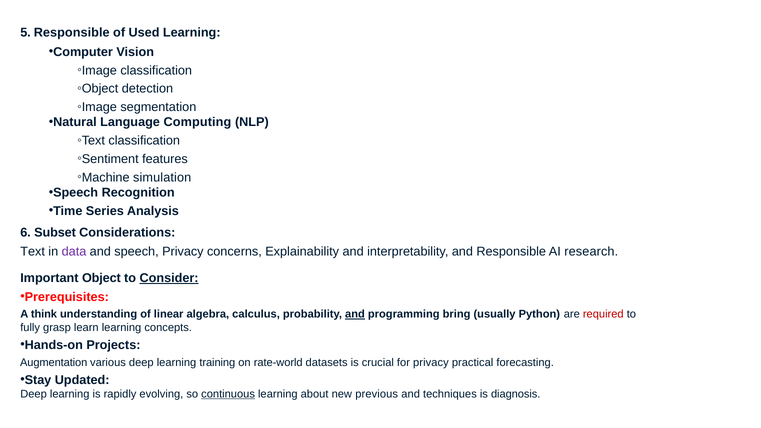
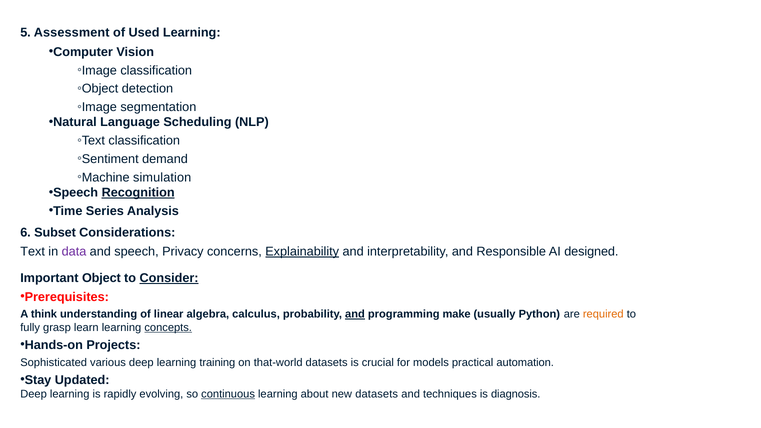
5 Responsible: Responsible -> Assessment (72, 33)
Computing: Computing -> Scheduling (197, 122)
features: features -> demand (165, 159)
Recognition underline: none -> present (138, 193)
Explainability underline: none -> present (302, 252)
research: research -> designed (591, 252)
bring: bring -> make (457, 314)
required colour: red -> orange (603, 314)
concepts underline: none -> present (168, 328)
Augmentation: Augmentation -> Sophisticated (54, 362)
rate-world: rate-world -> that-world (278, 362)
for privacy: privacy -> models (431, 362)
forecasting: forecasting -> automation (525, 362)
new previous: previous -> datasets (377, 394)
